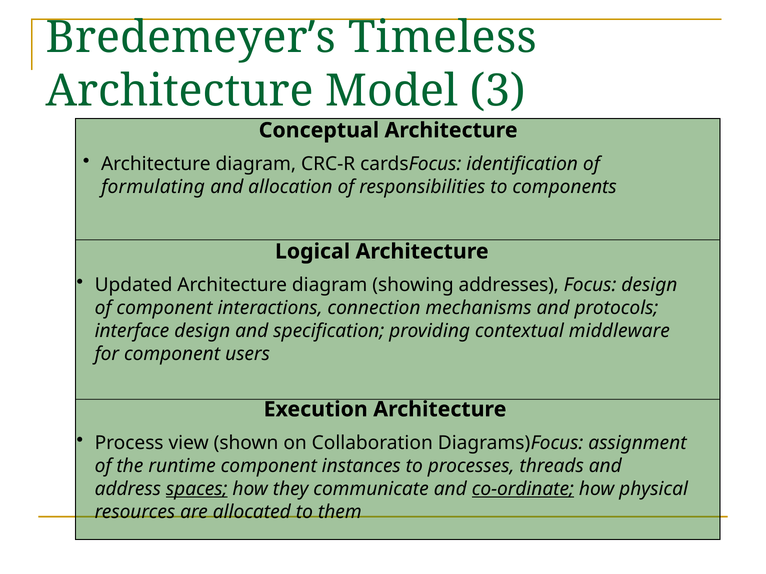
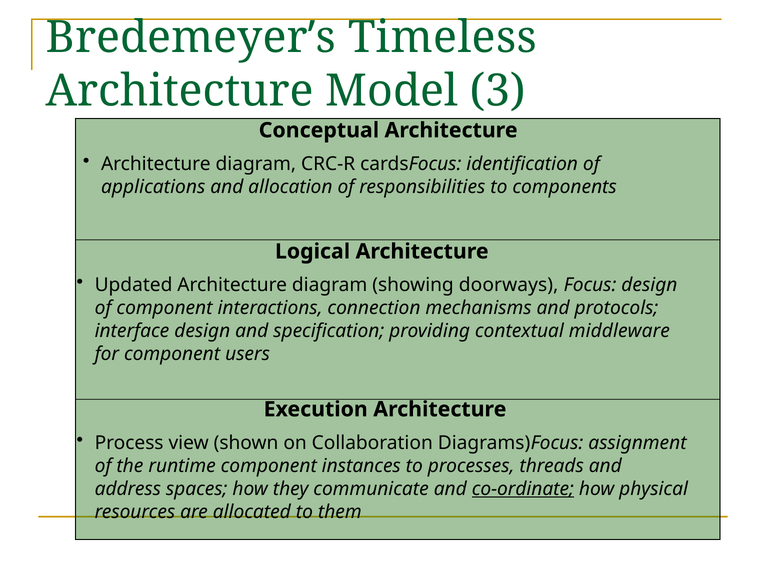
formulating: formulating -> applications (153, 187)
addresses: addresses -> doorways (509, 285)
spaces underline: present -> none (197, 489)
